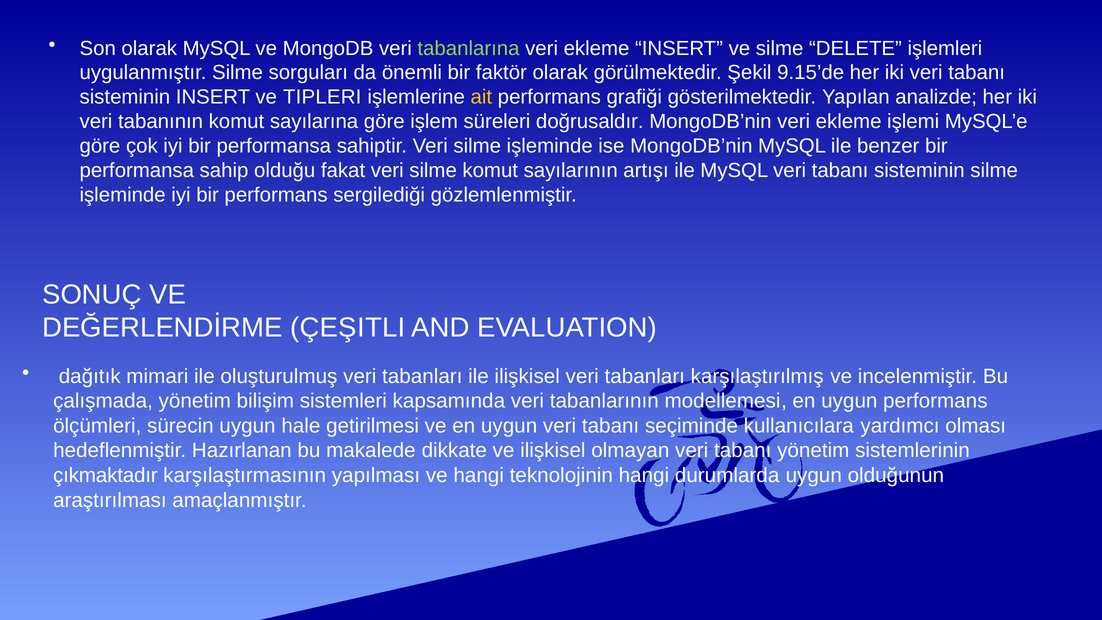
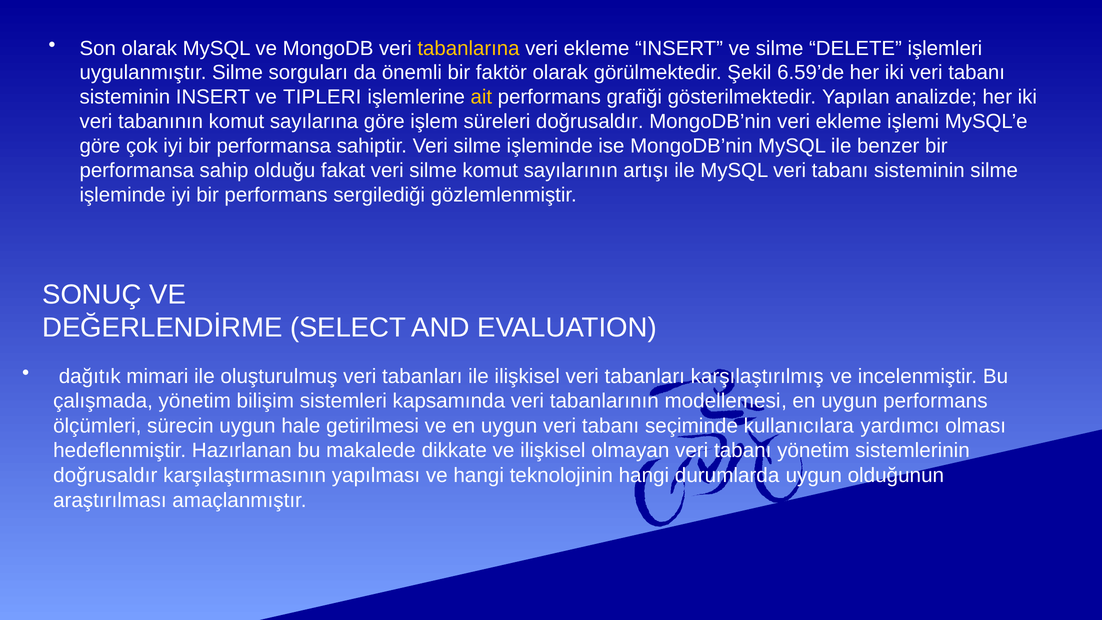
tabanlarına colour: light green -> yellow (469, 48)
9.15’de: 9.15’de -> 6.59’de (811, 73)
ÇEŞITLI: ÇEŞITLI -> SELECT (348, 328)
çıkmaktadır: çıkmaktadır -> doğrusaldır (105, 475)
